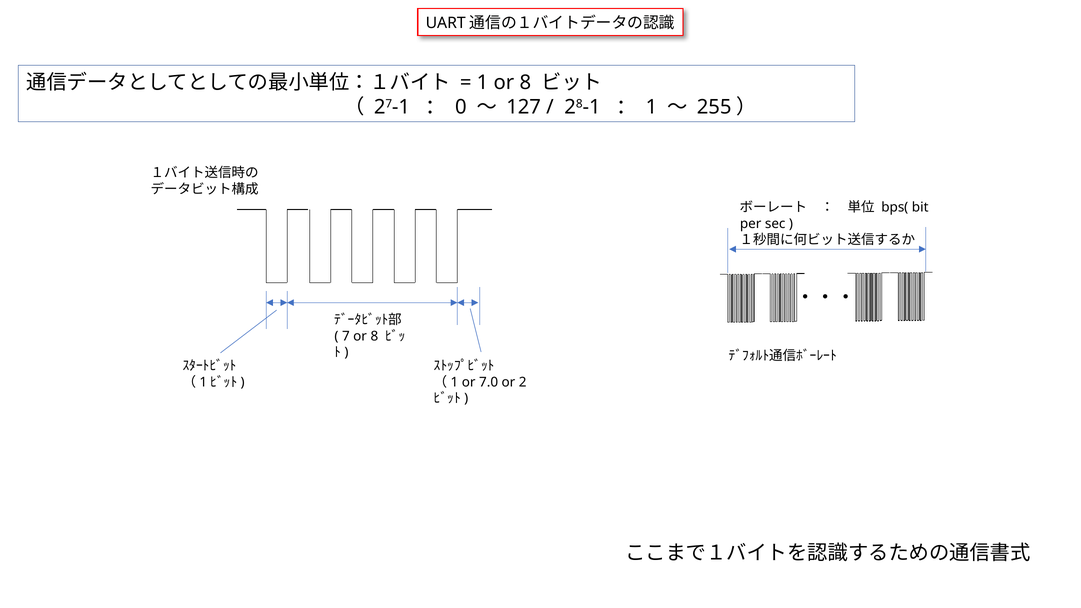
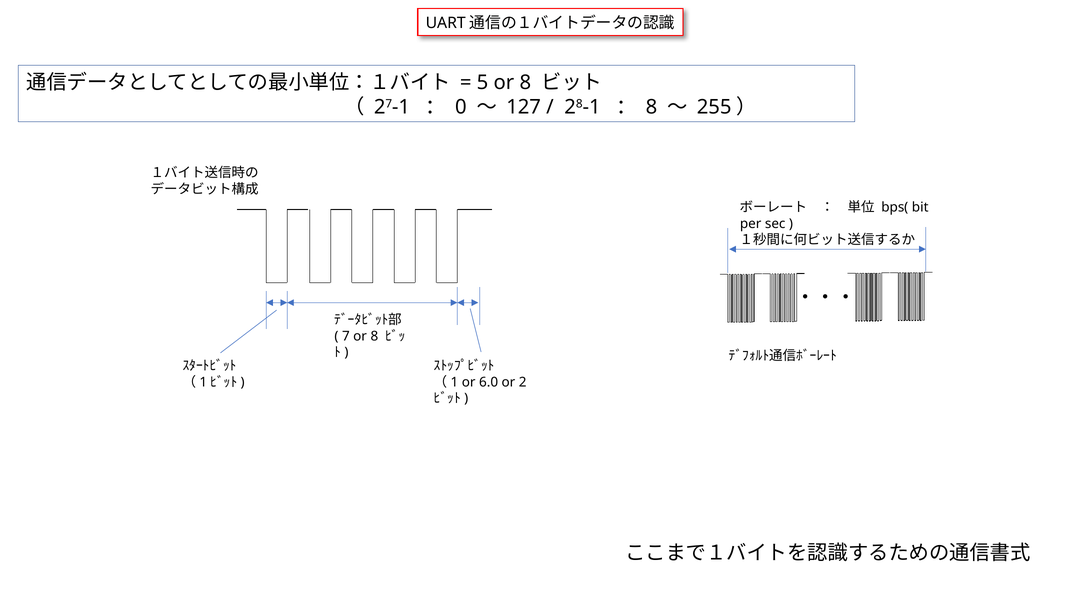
1: 1 -> 5 (483, 83)
1: 1 -> 8 (651, 107)
7.0: 7.0 -> 6.0 (489, 382)
